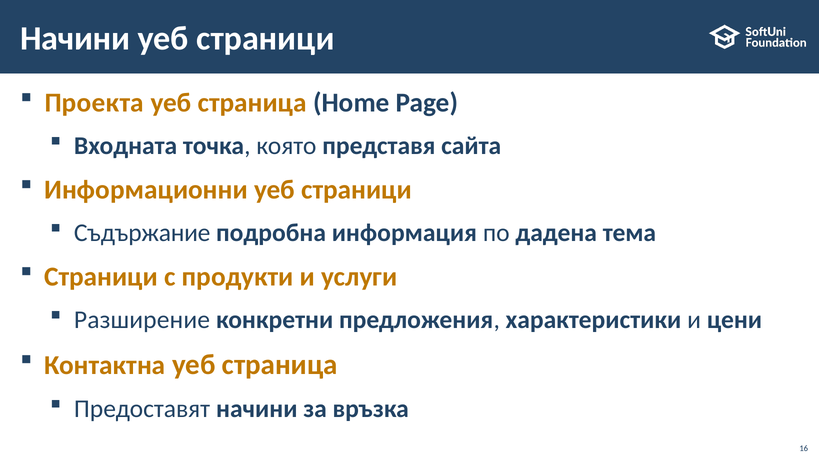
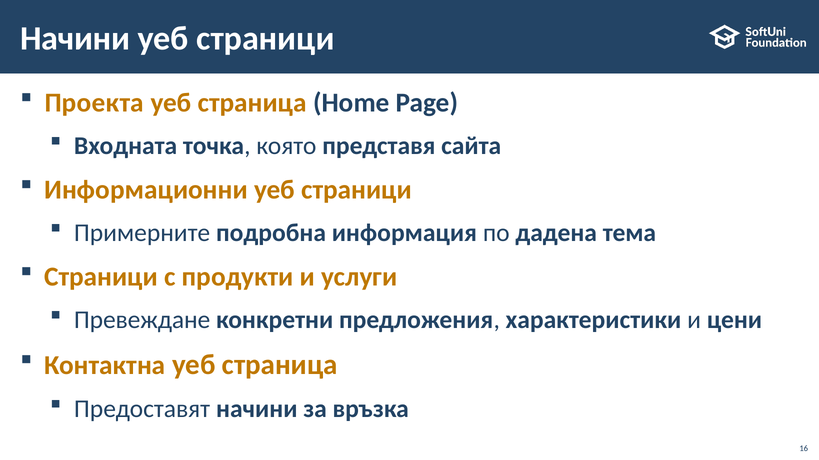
Съдържание: Съдържание -> Примерните (142, 233)
Разширение: Разширение -> Превеждане (142, 320)
